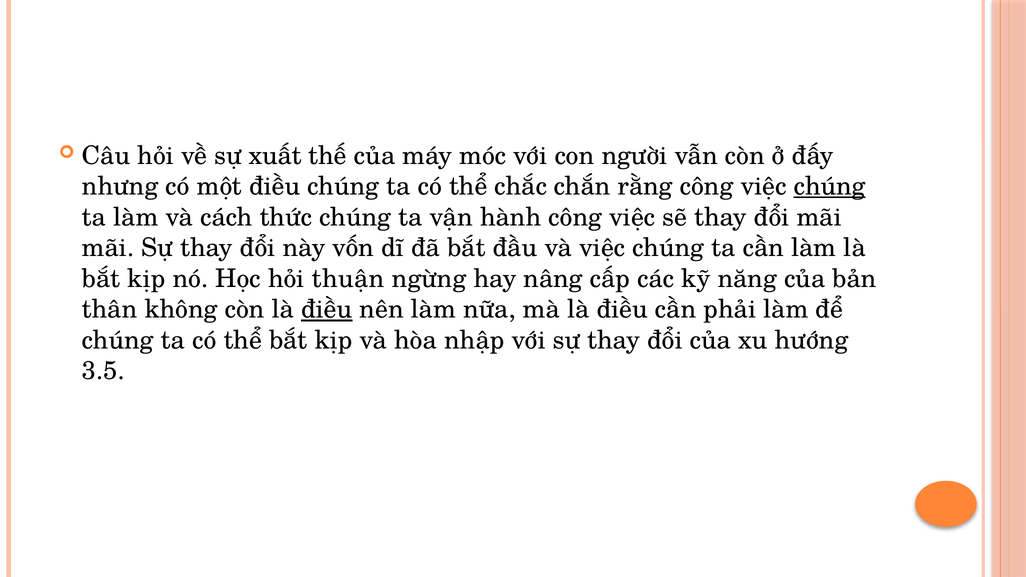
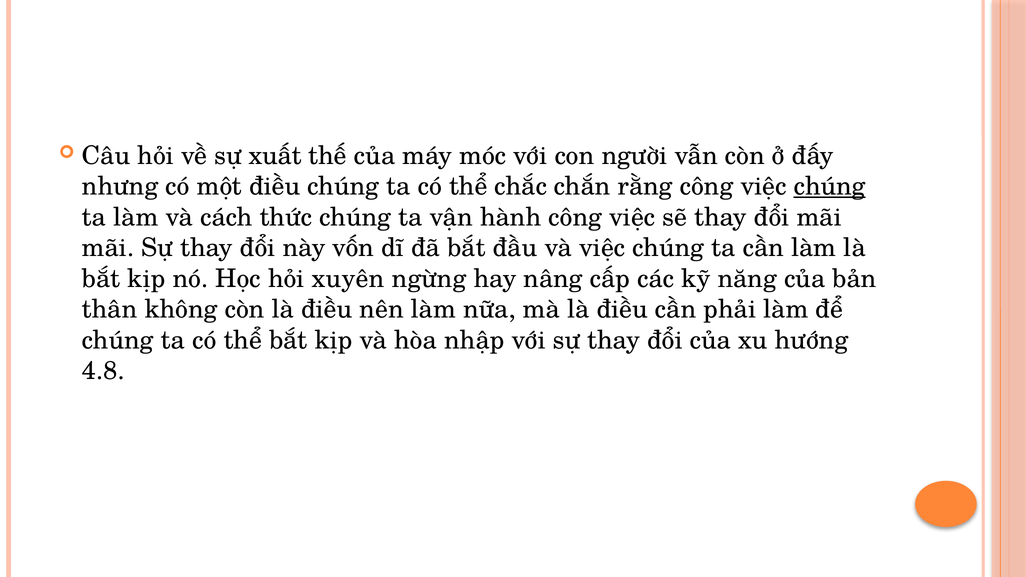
thuận: thuận -> xuyên (348, 279)
điều underline: present -> none (327, 310)
3.5: 3.5 -> 4.8 (103, 371)
